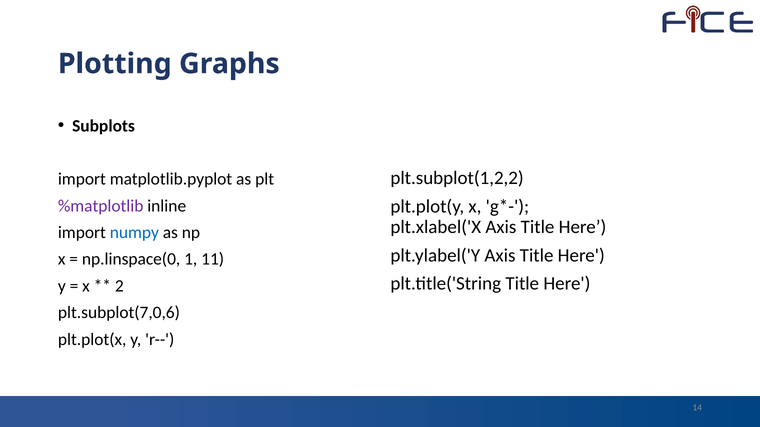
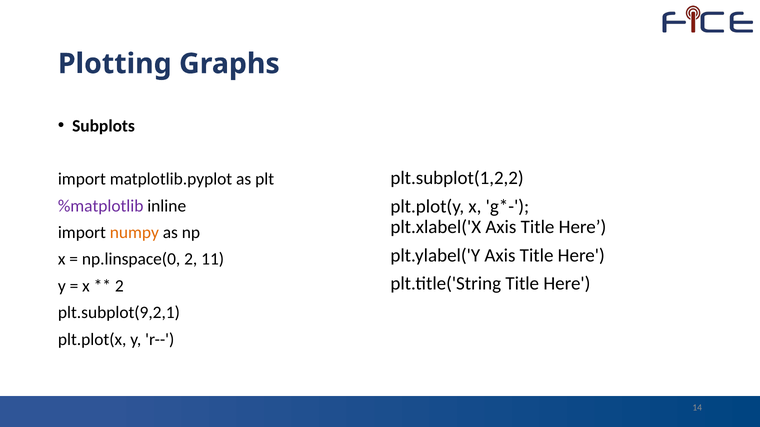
numpy colour: blue -> orange (134, 233)
np.linspace(0 1: 1 -> 2 (191, 260)
plt.subplot(7,0,6: plt.subplot(7,0,6 -> plt.subplot(9,2,1 (119, 313)
